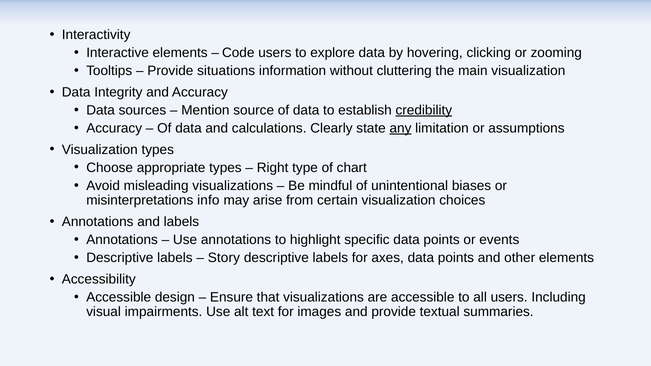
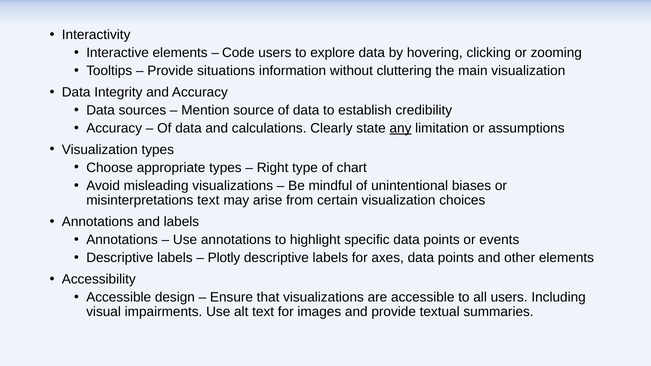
credibility underline: present -> none (424, 110)
misinterpretations info: info -> text (208, 200)
Story: Story -> Plotly (224, 258)
